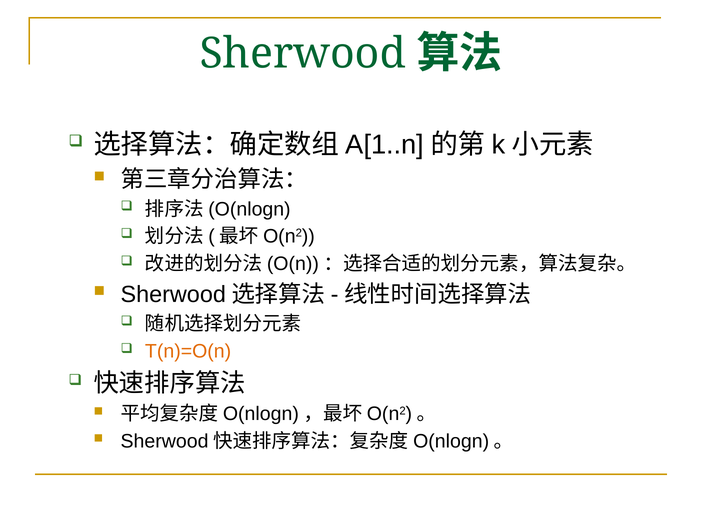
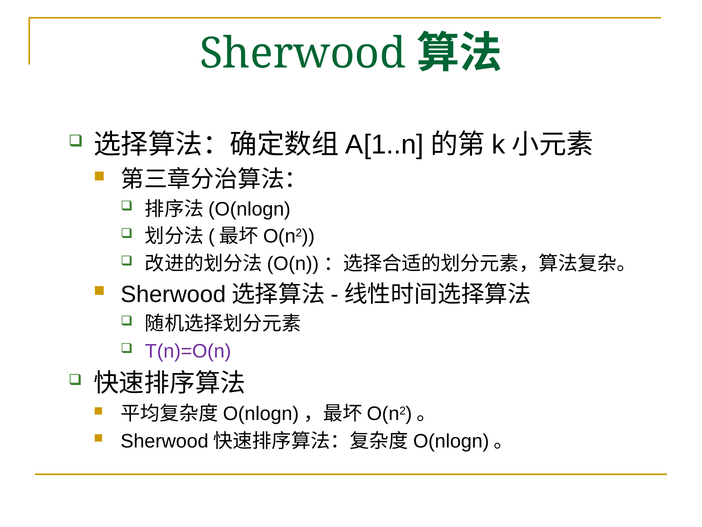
T(n)=O(n colour: orange -> purple (188, 351)
